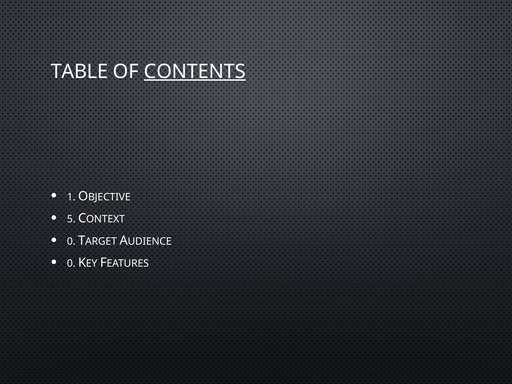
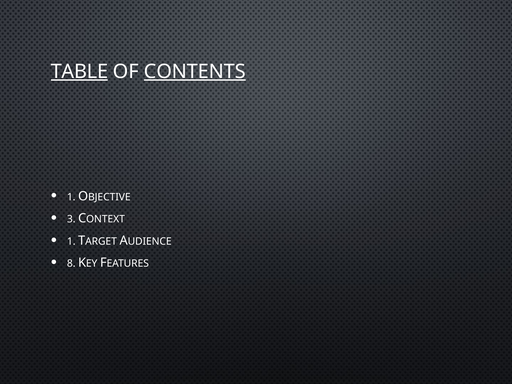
TABLE underline: none -> present (79, 71)
5: 5 -> 3 (71, 219)
0: 0 -> 1 (71, 241)
0: 0 -> 8 (71, 264)
